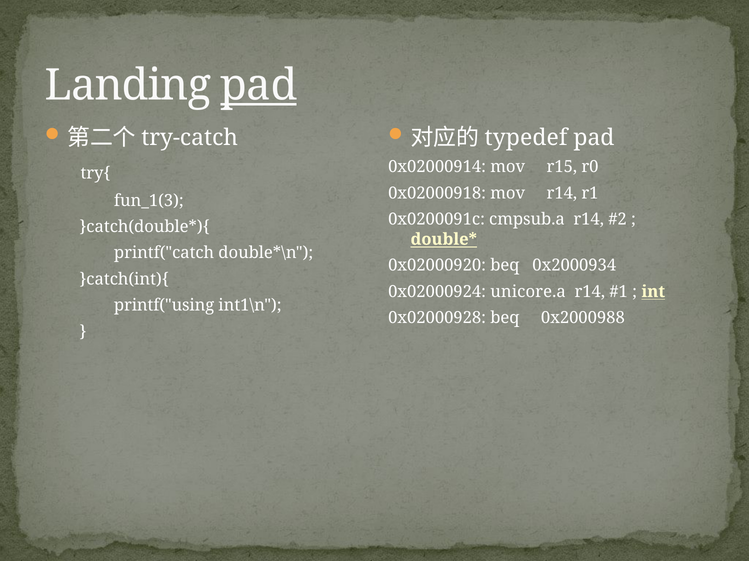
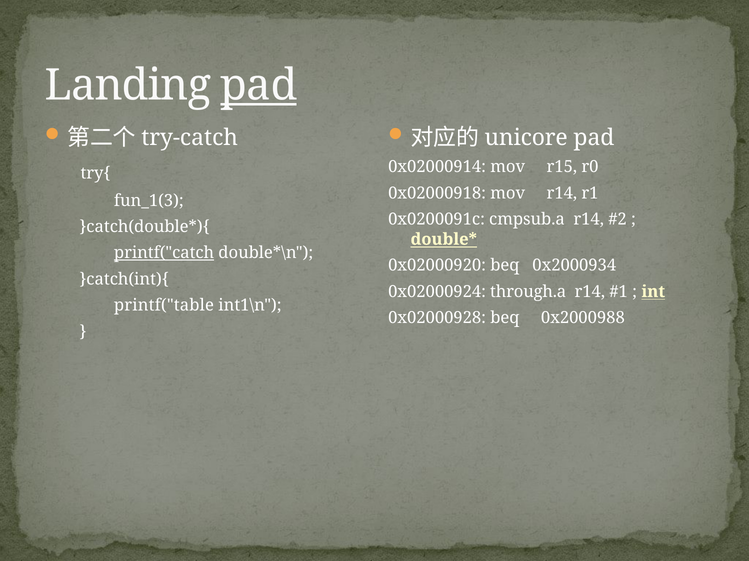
typedef: typedef -> unicore (526, 138)
printf("catch underline: none -> present (164, 253)
unicore.a: unicore.a -> through.a (528, 292)
printf("using: printf("using -> printf("table (164, 306)
